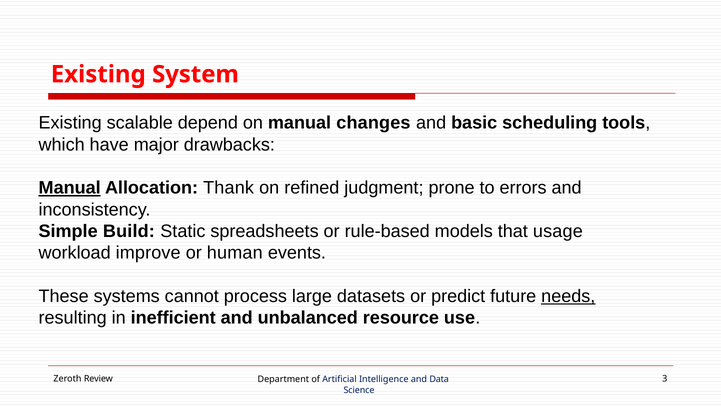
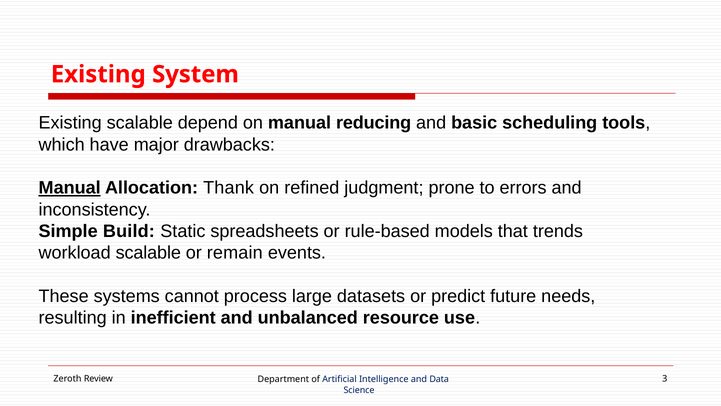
changes: changes -> reducing (374, 123)
usage: usage -> trends (558, 231)
workload improve: improve -> scalable (148, 253)
human: human -> remain (235, 253)
needs underline: present -> none (568, 296)
